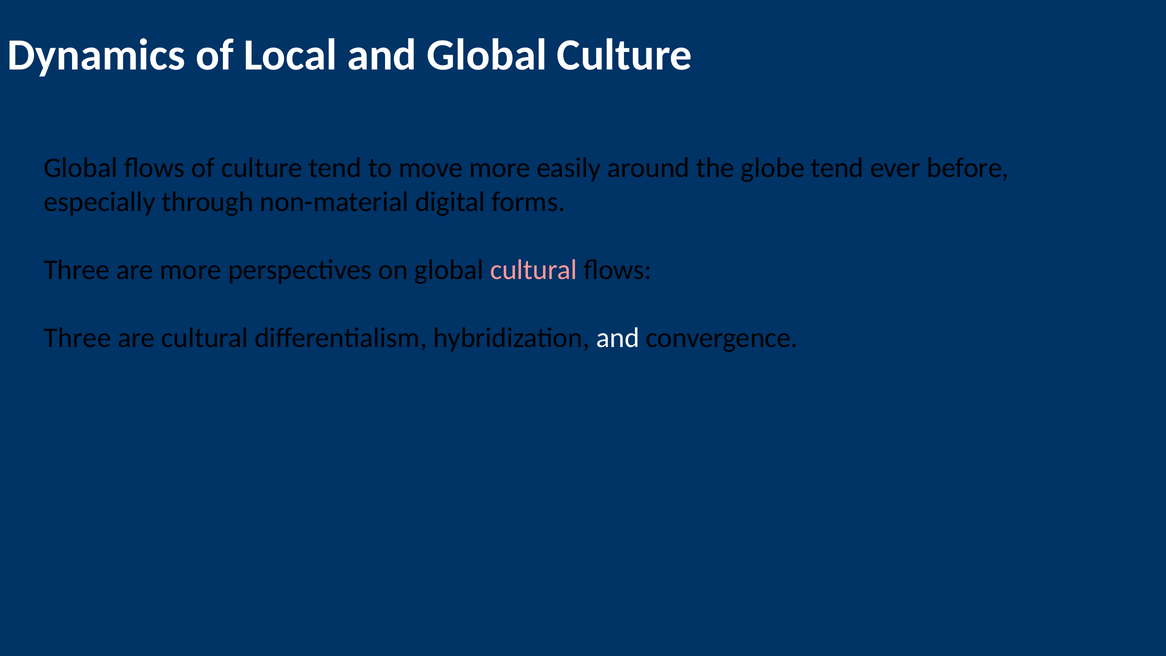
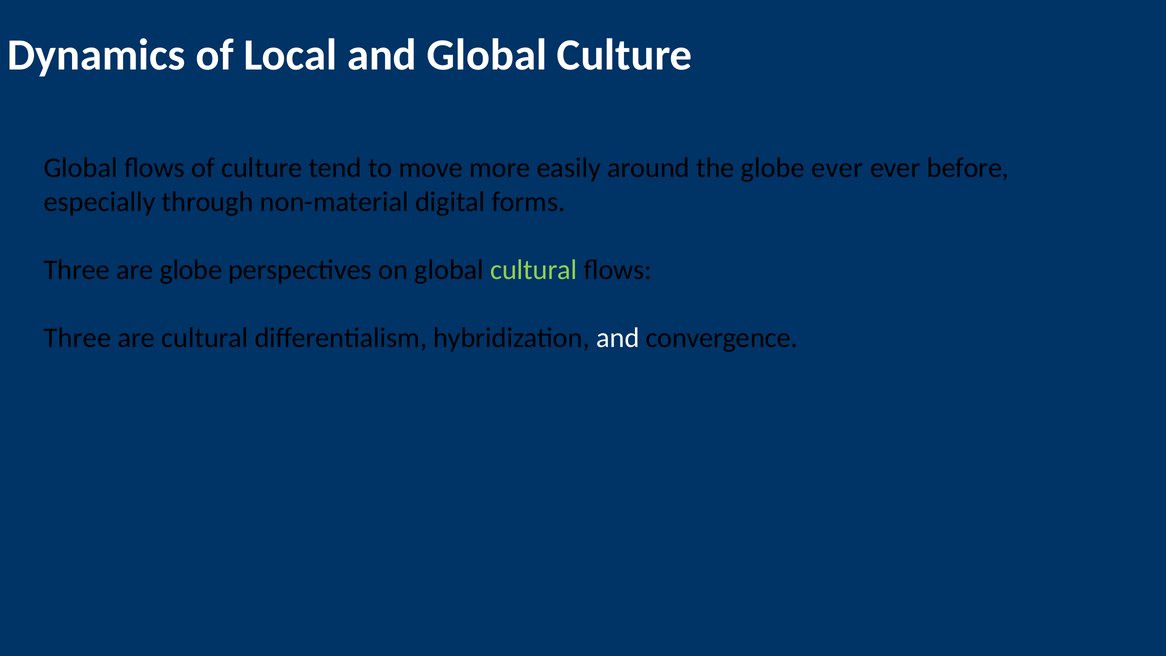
globe tend: tend -> ever (837, 168)
are more: more -> globe (191, 270)
cultural colour: pink -> light green (534, 270)
